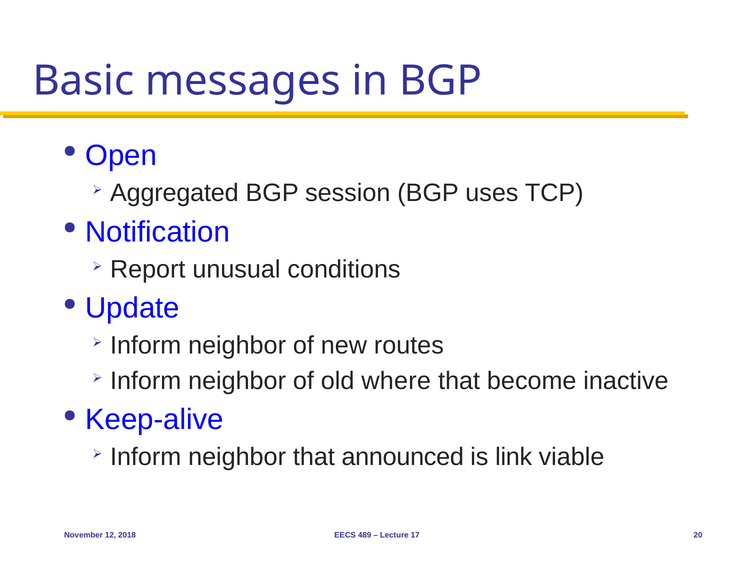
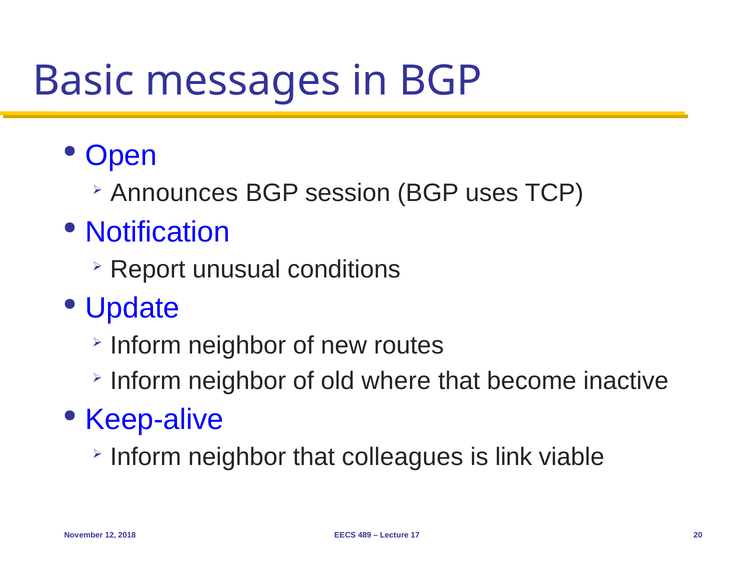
Aggregated: Aggregated -> Announces (174, 193)
announced: announced -> colleagues (403, 457)
